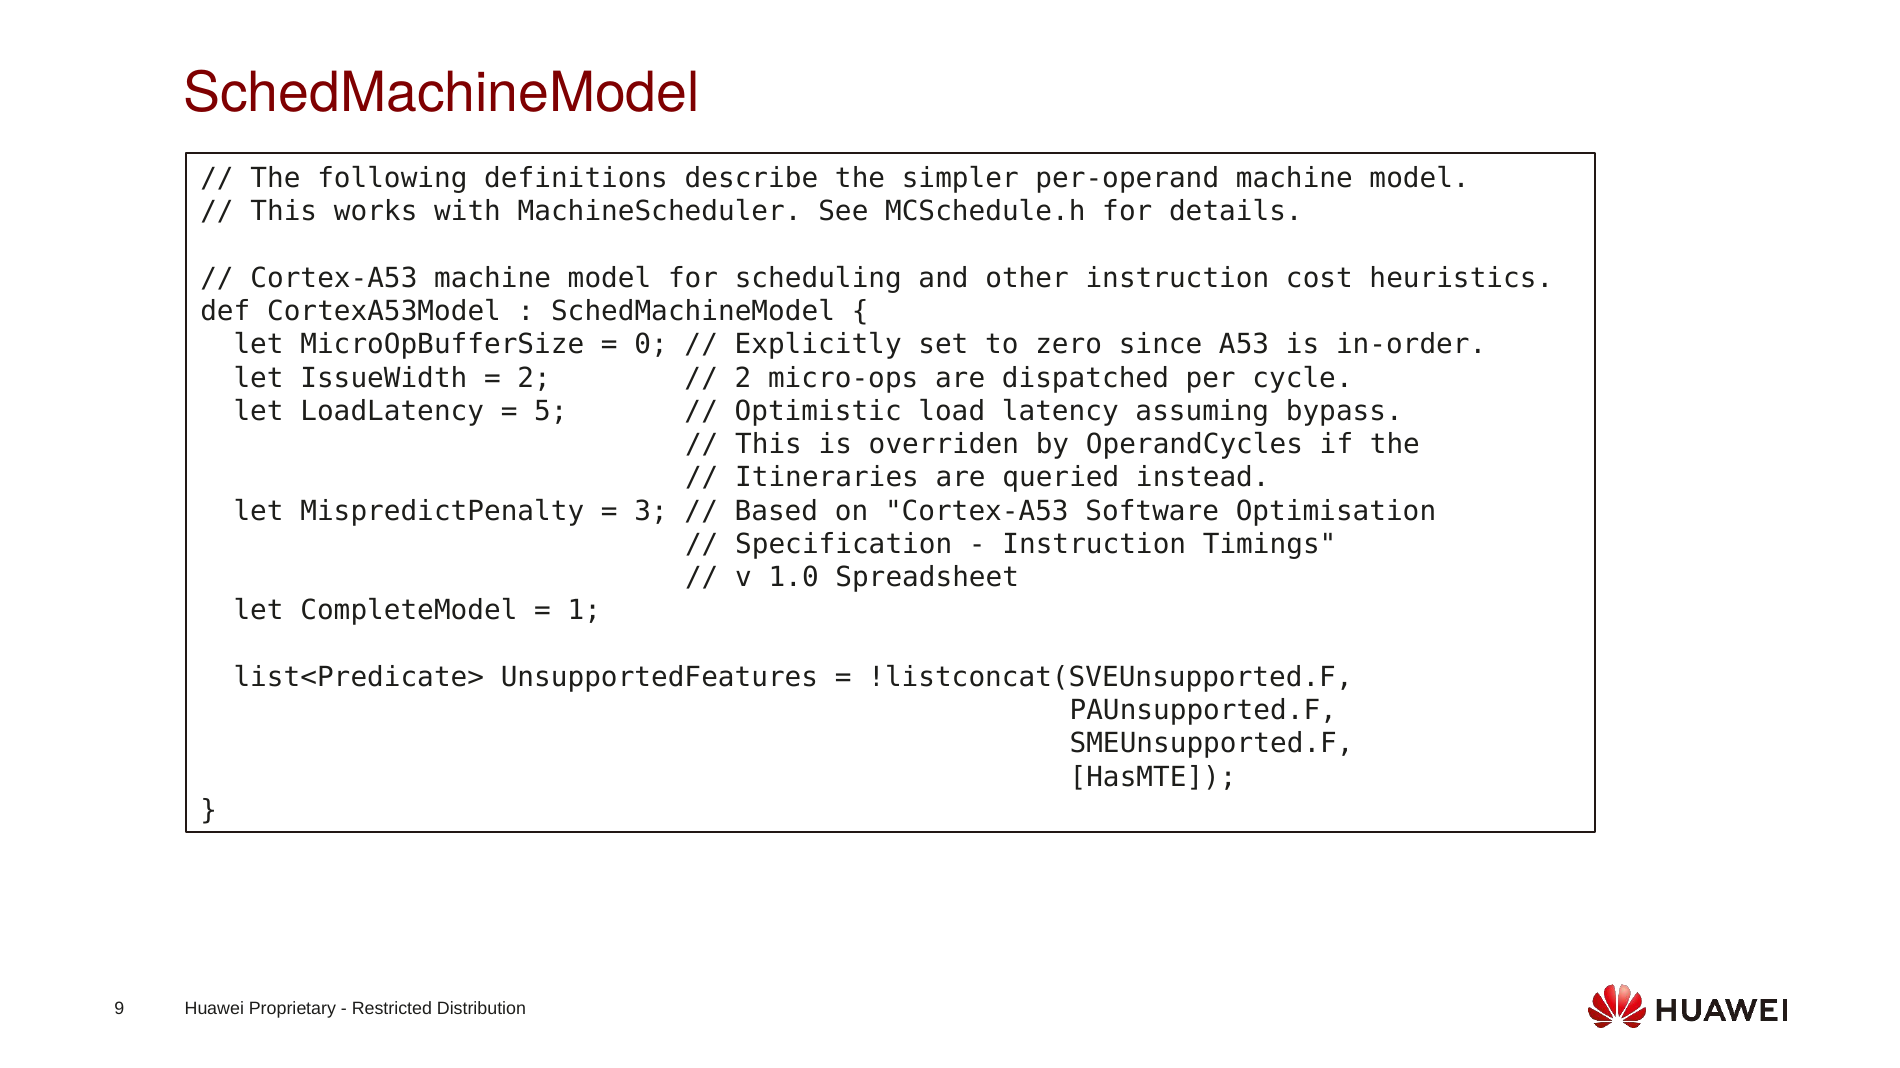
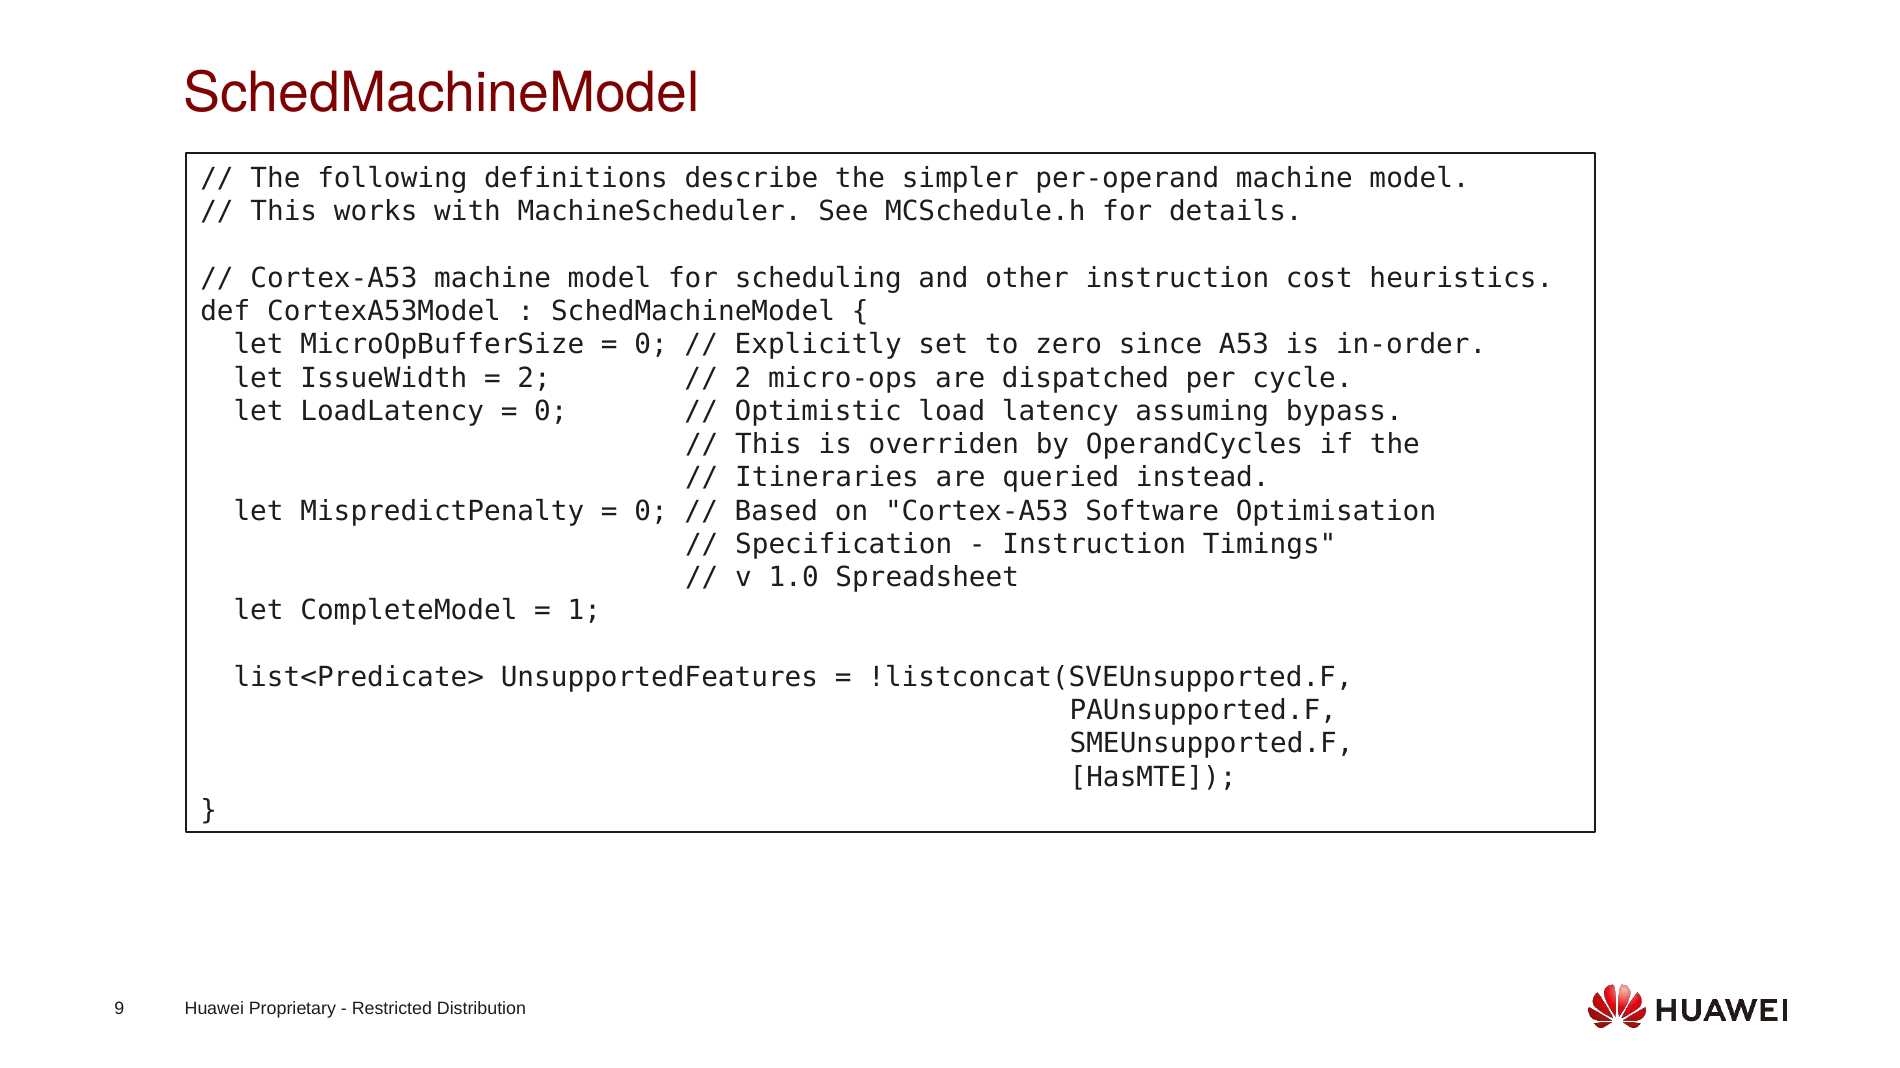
5: 5 -> 0 (551, 411)
3: 3 -> 0 (651, 511)
